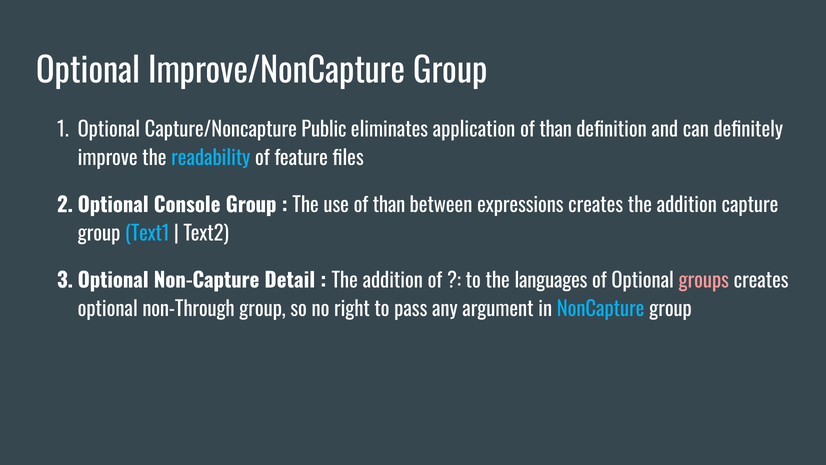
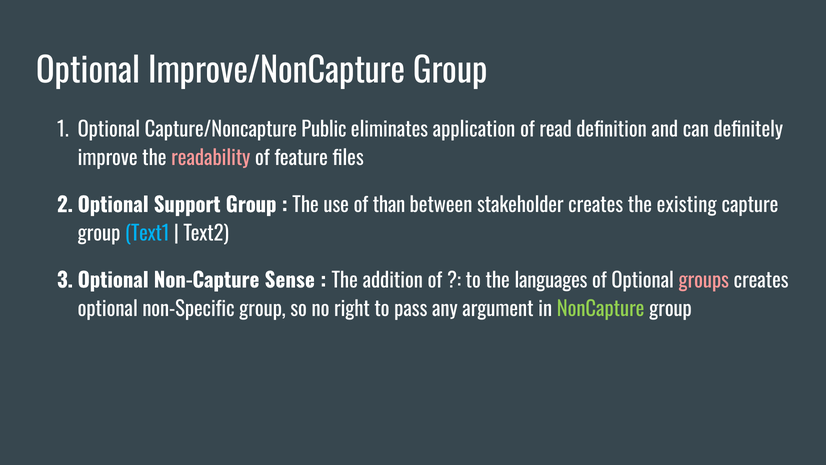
than: than -> read (556, 130)
readability colour: light blue -> pink (211, 158)
Console: Console -> Support (187, 205)
expressions: expressions -> stakeholder (520, 205)
creates the addition: addition -> existing (687, 205)
Detail: Detail -> Sense (290, 281)
non-Through: non-Through -> non-Specific (189, 309)
NonCapture colour: light blue -> light green (601, 309)
